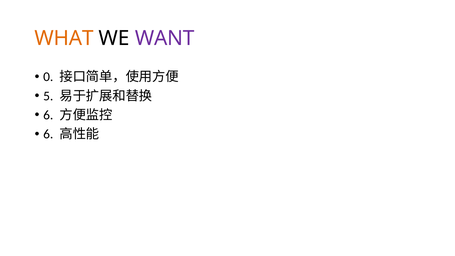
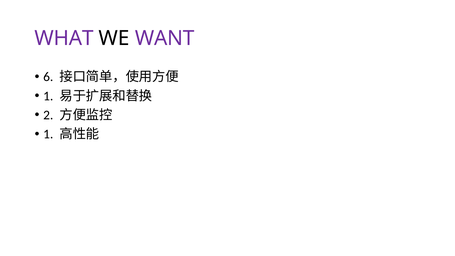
WHAT colour: orange -> purple (64, 38)
0: 0 -> 6 (48, 77)
5: 5 -> 1 (48, 96)
6: 6 -> 2 (48, 115)
6: 6 -> 1 (48, 134)
